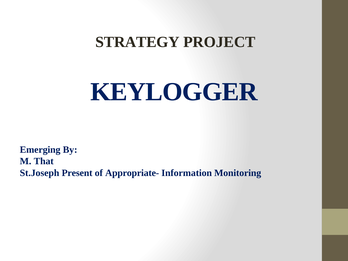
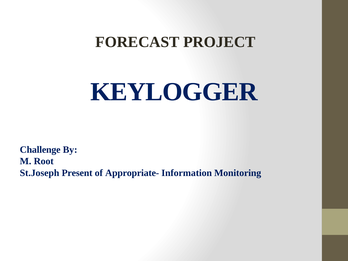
STRATEGY: STRATEGY -> FORECAST (137, 42)
Emerging: Emerging -> Challenge (40, 150)
That: That -> Root (44, 161)
